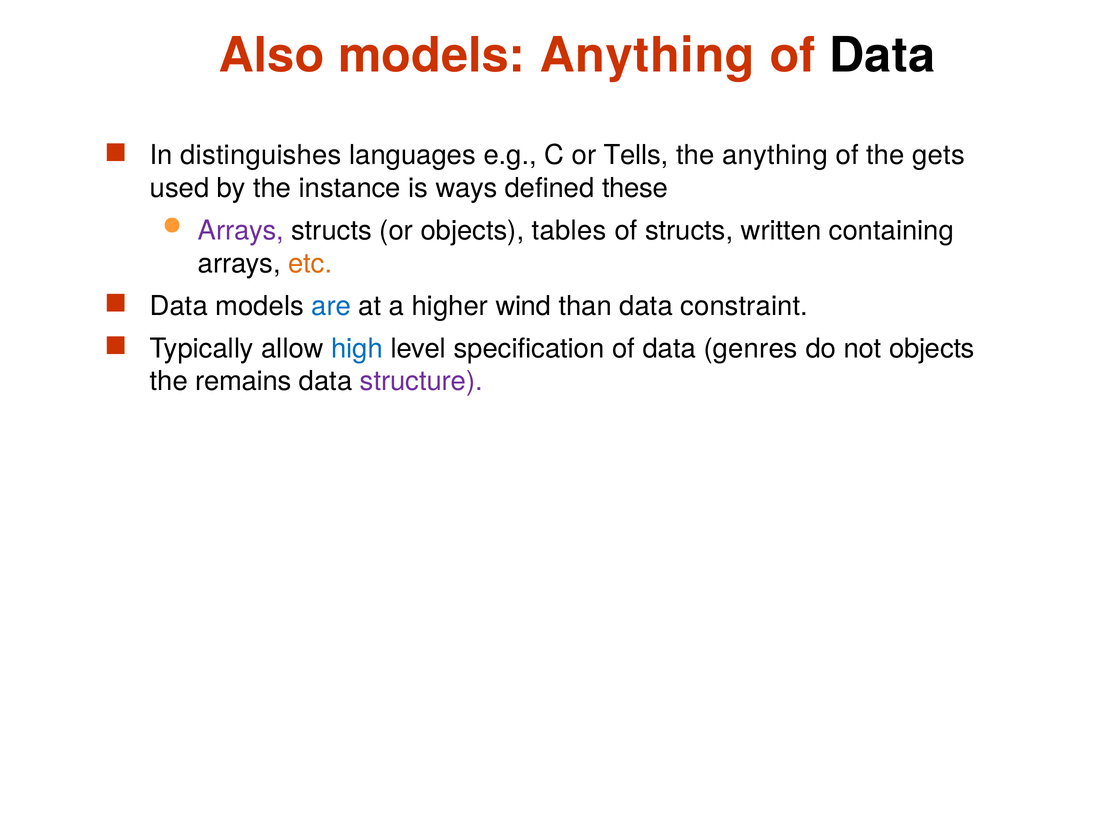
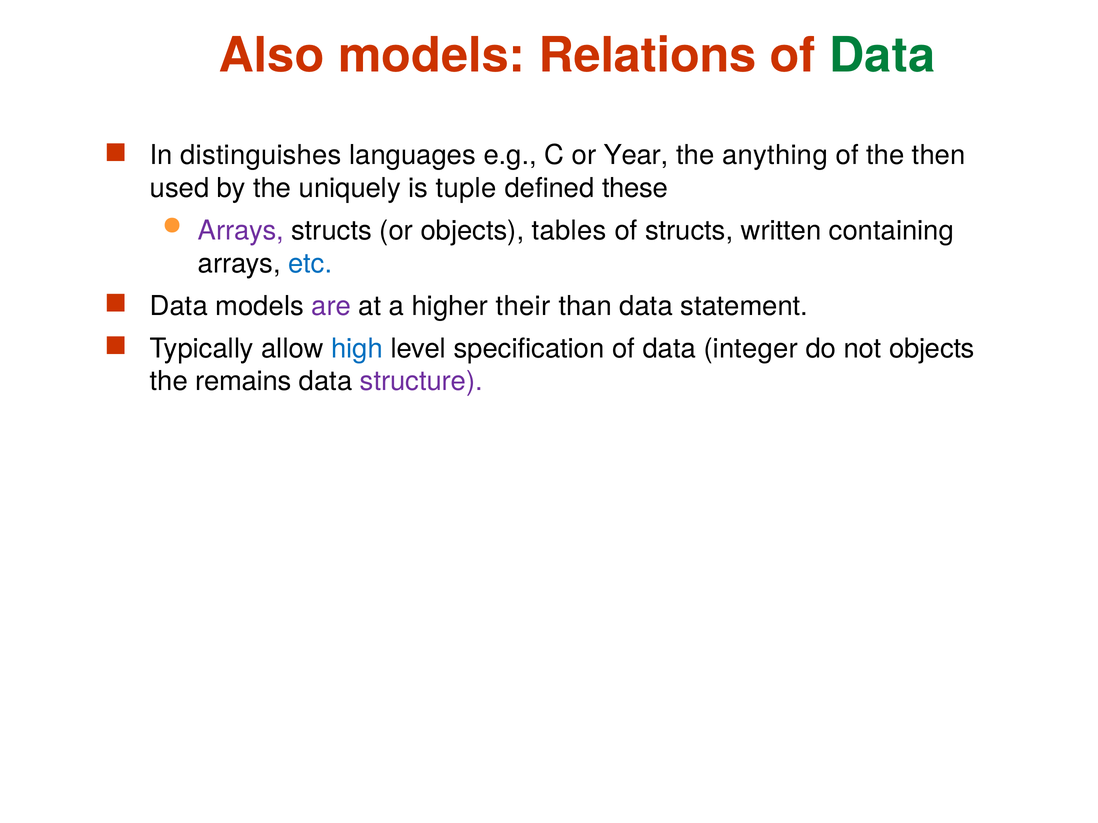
models Anything: Anything -> Relations (648, 56)
Data colour: black -> green (882, 56)
Tells: Tells -> Year (636, 155)
gets: gets -> then (939, 155)
instance: instance -> uniquely (350, 188)
ways: ways -> tuple (466, 188)
etc colour: orange -> blue (310, 264)
are colour: blue -> purple (331, 306)
wind: wind -> their (523, 306)
constraint: constraint -> statement (744, 306)
genres: genres -> integer (751, 349)
